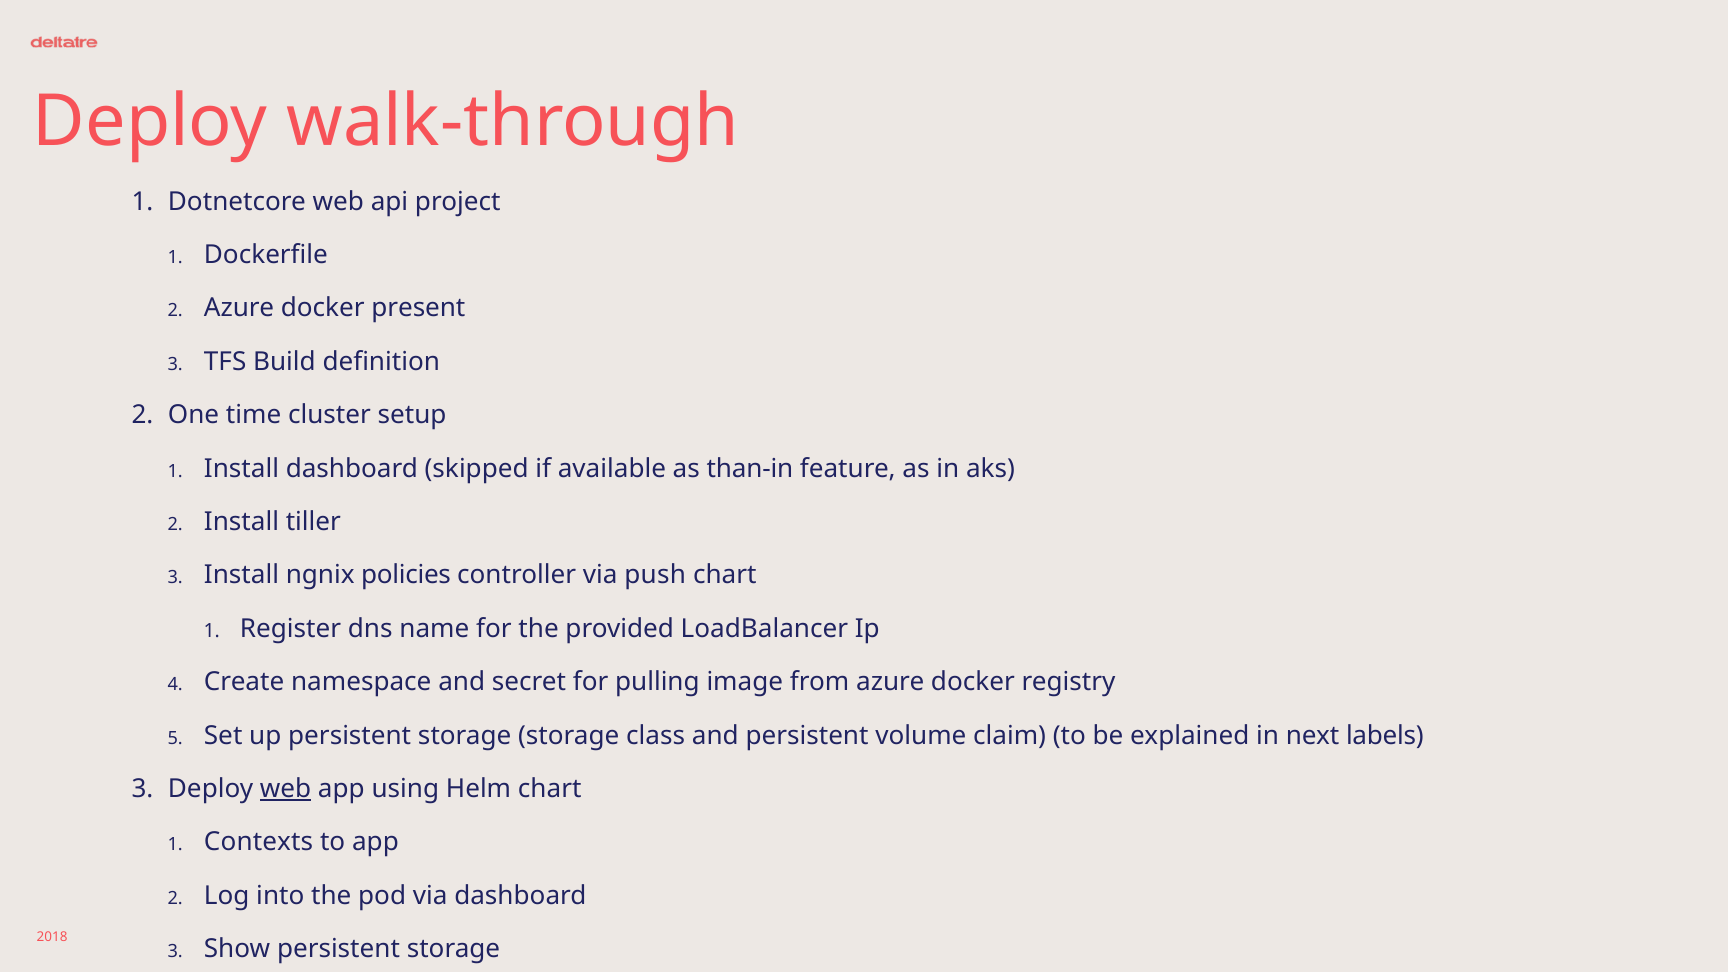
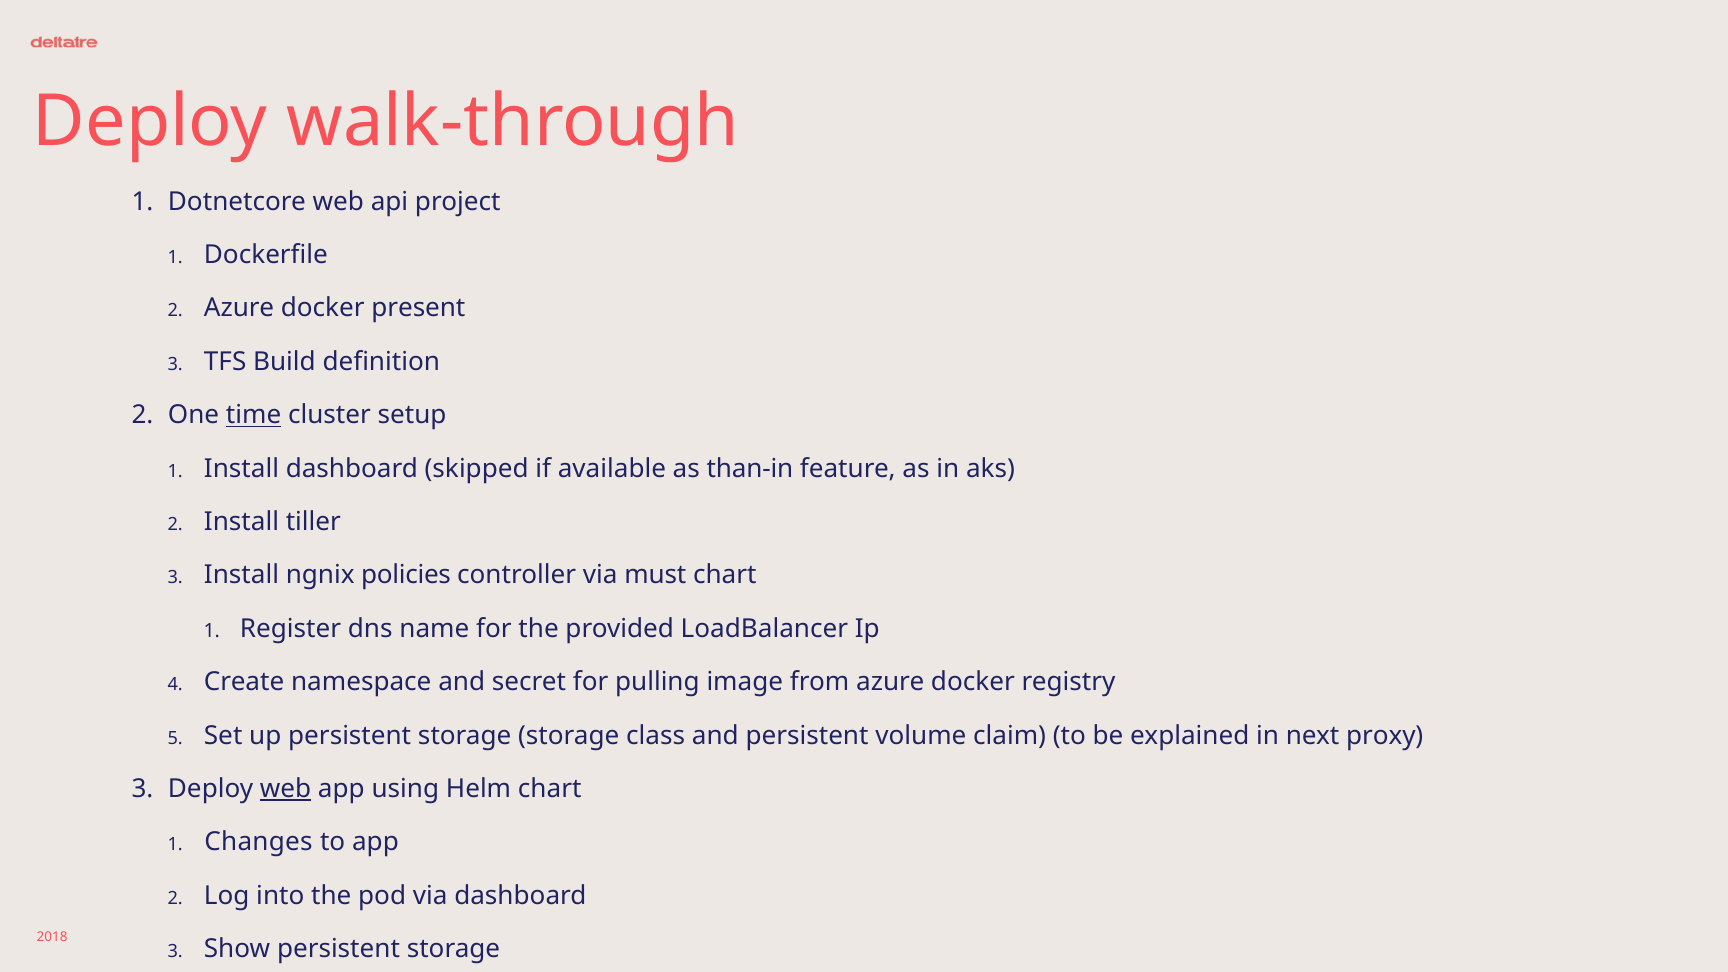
time underline: none -> present (254, 415)
push: push -> must (655, 575)
labels: labels -> proxy (1385, 735)
Contexts: Contexts -> Changes (259, 842)
